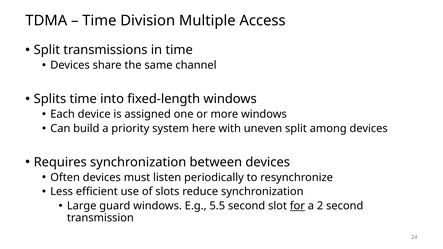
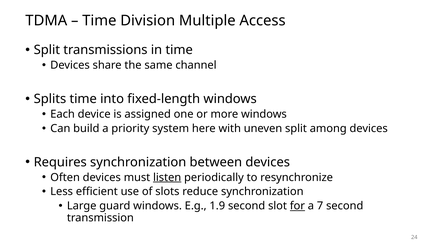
listen underline: none -> present (167, 177)
5.5: 5.5 -> 1.9 (217, 206)
2: 2 -> 7 (320, 206)
